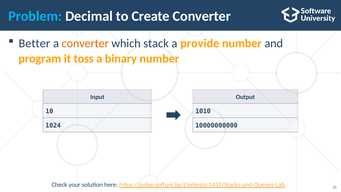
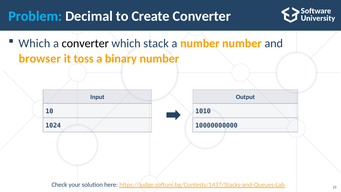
Better: Better -> Which (34, 43)
converter colour: orange -> black (85, 43)
a provide: provide -> number (200, 43)
program: program -> browser (40, 58)
